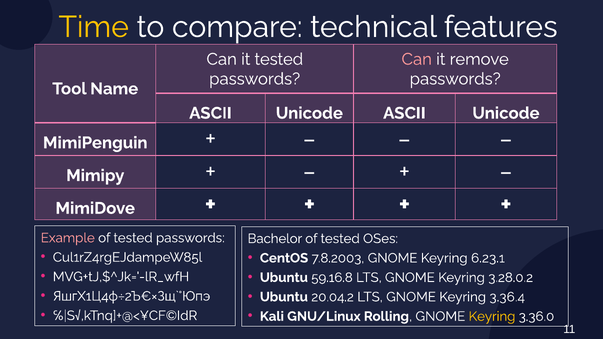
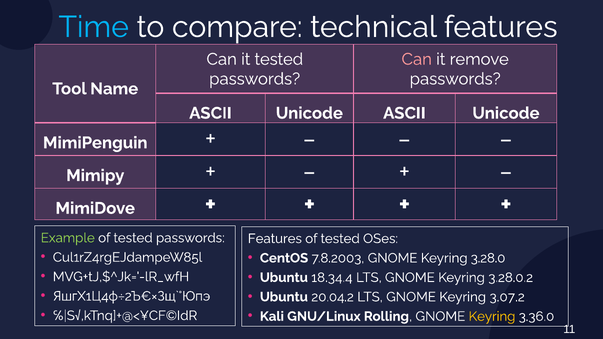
Time colour: yellow -> light blue (94, 27)
Example colour: pink -> light green (68, 238)
Bachelor: Bachelor -> Features (275, 239)
6.23.1: 6.23.1 -> 3.28.0 (488, 258)
59.16.8: 59.16.8 -> 18.34.4 (332, 278)
3.36.4: 3.36.4 -> 3.07.2 (507, 297)
